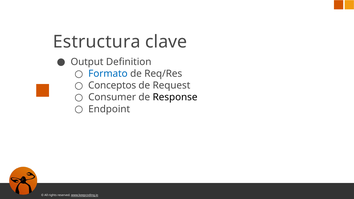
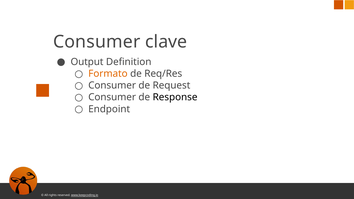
Estructura: Estructura -> Consumer (97, 42)
Formato colour: blue -> orange (108, 74)
Conceptos: Conceptos -> Consumer (112, 85)
